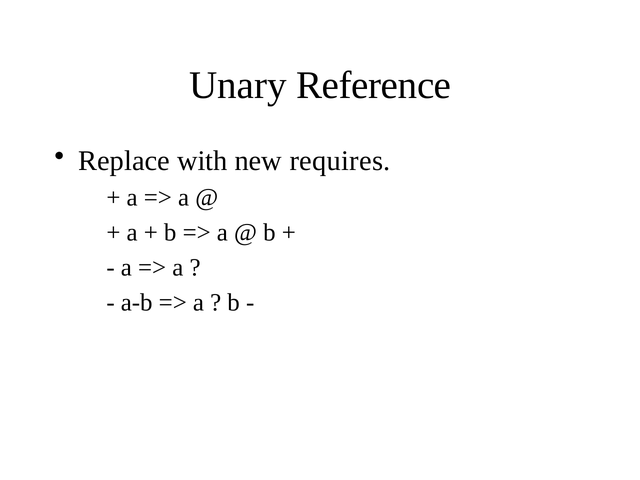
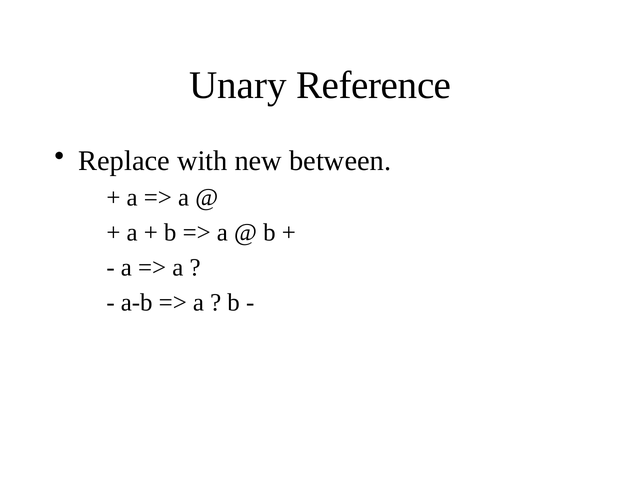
requires: requires -> between (340, 161)
